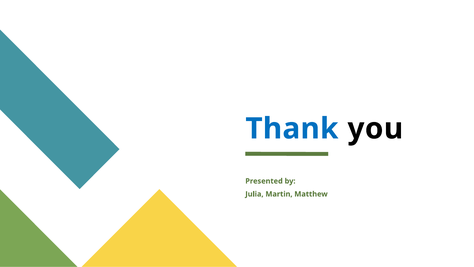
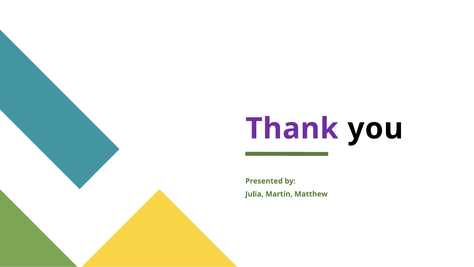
Thank colour: blue -> purple (292, 129)
